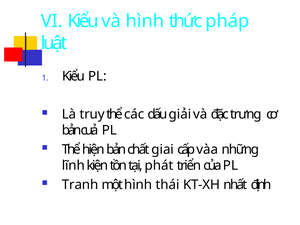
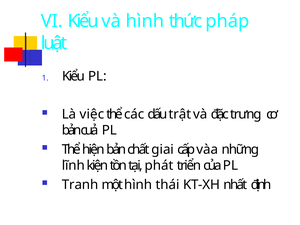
truy: truy -> việc (92, 114)
giải: giải -> trật (180, 114)
